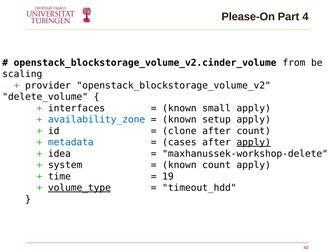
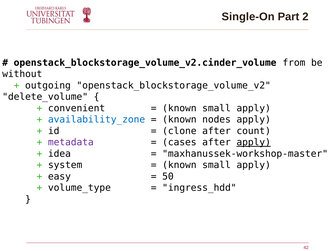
Please-On: Please-On -> Single-On (248, 17)
4: 4 -> 2 (305, 17)
scaling: scaling -> without (22, 74)
provider: provider -> outgoing (48, 85)
interfaces: interfaces -> convenient (77, 108)
setup: setup -> nodes (217, 120)
metadata colour: blue -> purple (71, 142)
maxhanussek-workshop-delete: maxhanussek-workshop-delete -> maxhanussek-workshop-master (245, 154)
count: count -> small (217, 165)
time: time -> easy (59, 177)
19: 19 -> 50 (168, 177)
volume_type underline: present -> none (79, 188)
timeout_hdd: timeout_hdd -> ingress_hdd (199, 188)
